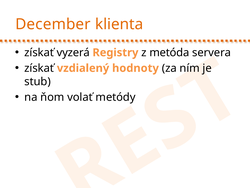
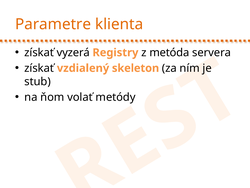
December: December -> Parametre (53, 24)
hodnoty: hodnoty -> skeleton (136, 68)
